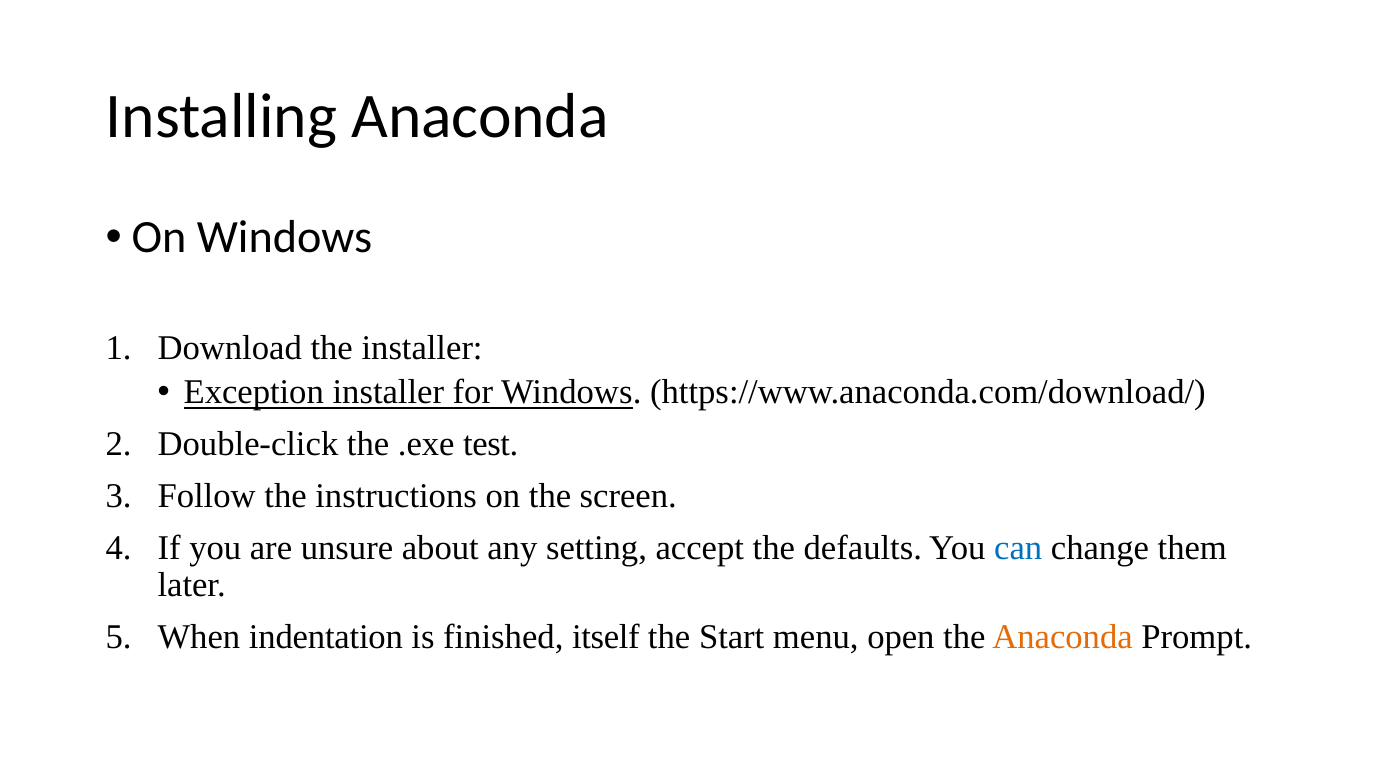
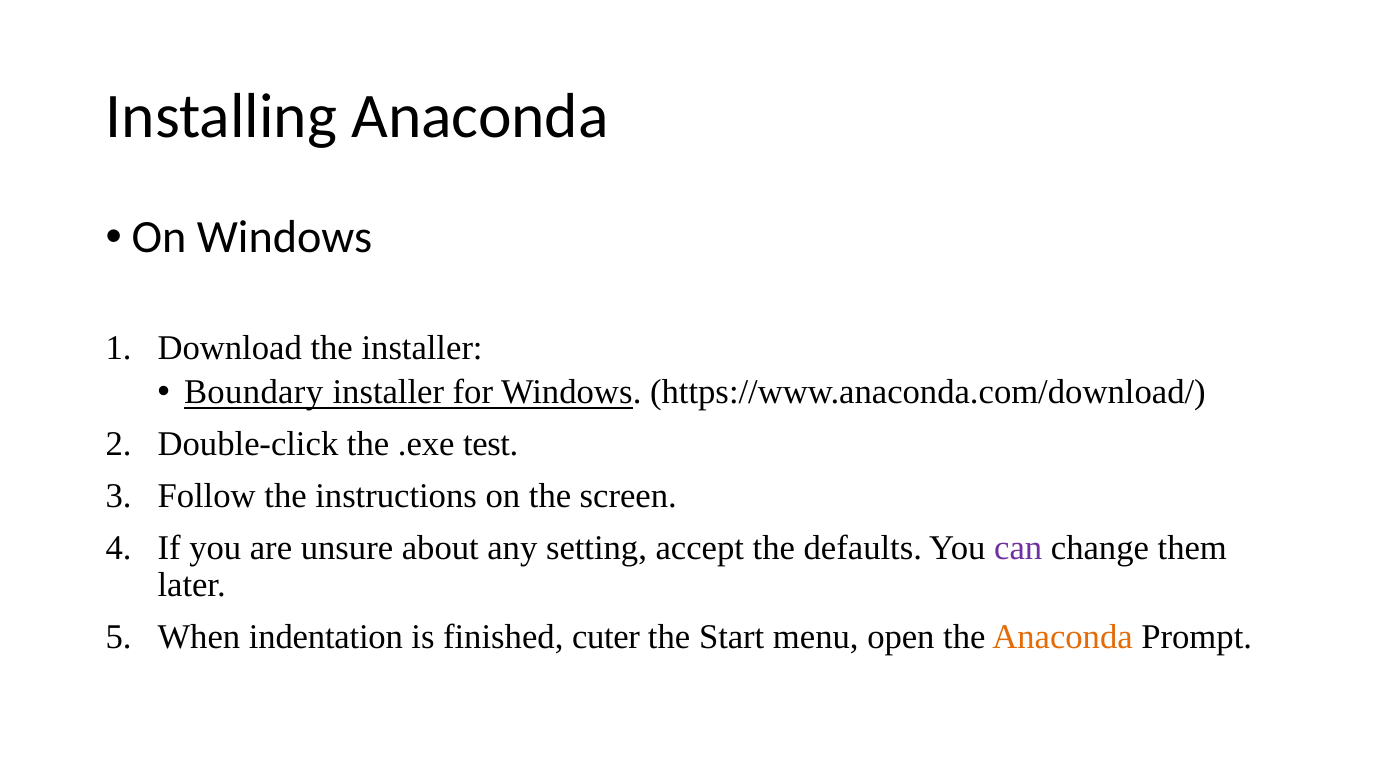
Exception: Exception -> Boundary (254, 392)
can colour: blue -> purple (1018, 548)
itself: itself -> cuter (606, 637)
